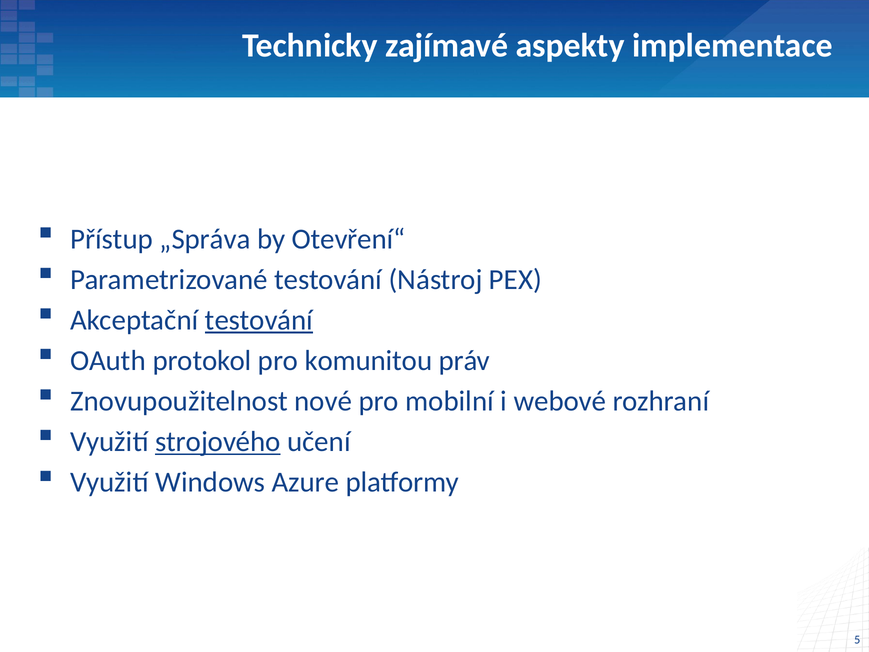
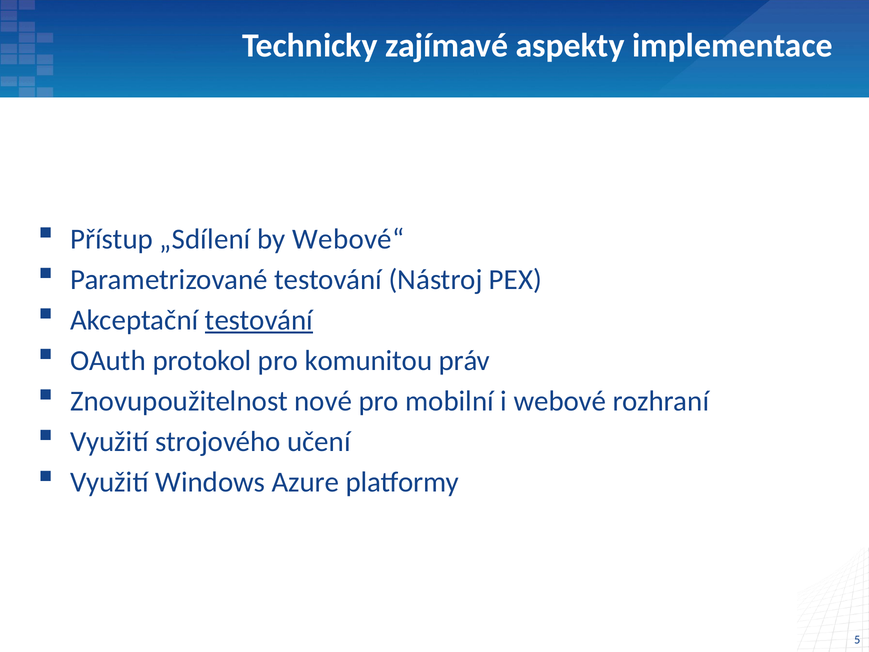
„Správa: „Správa -> „Sdílení (205, 239)
Otevření“: Otevření“ -> Webové“ (348, 239)
strojového underline: present -> none (218, 442)
